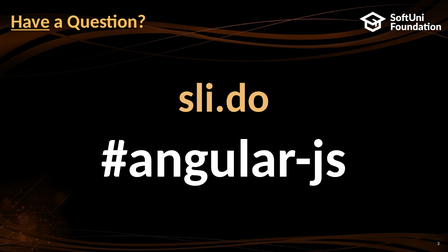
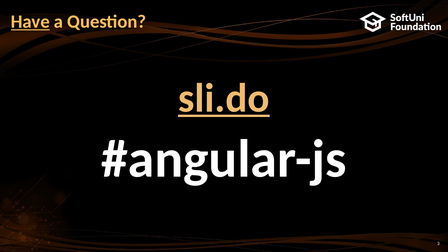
sli.do underline: none -> present (224, 98)
